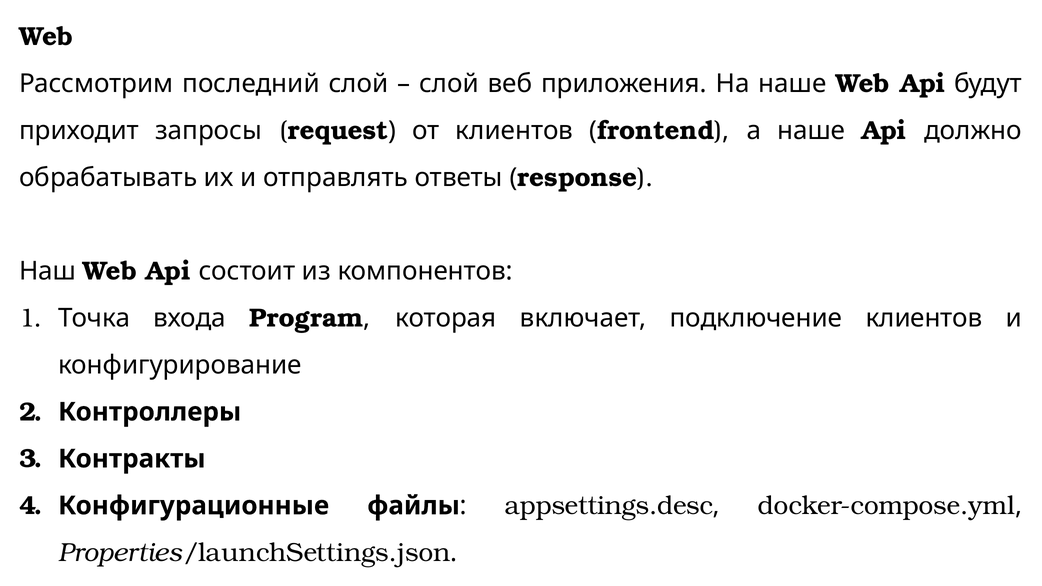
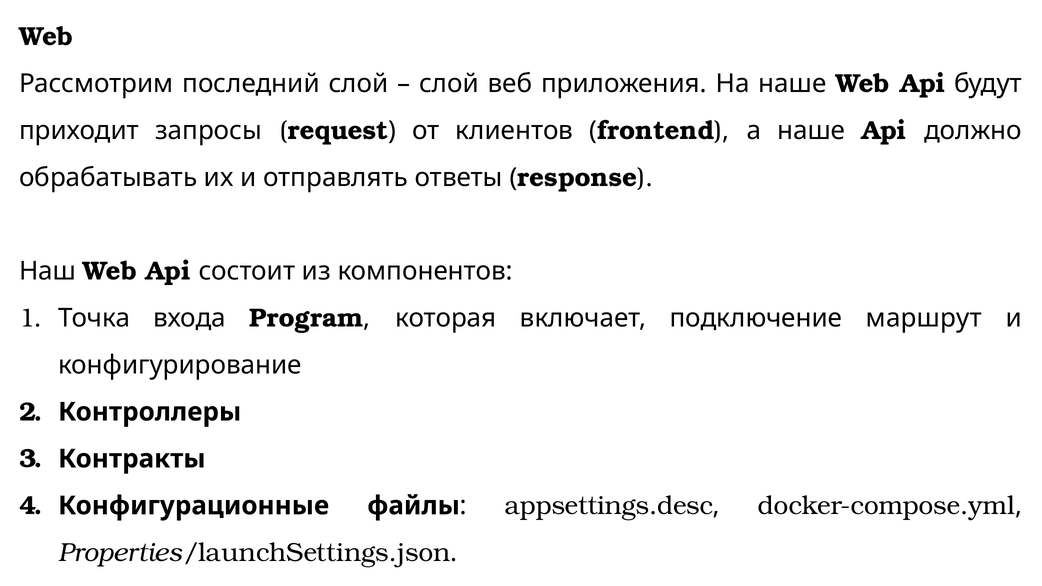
подключение клиентов: клиентов -> маршрут (924, 318)
